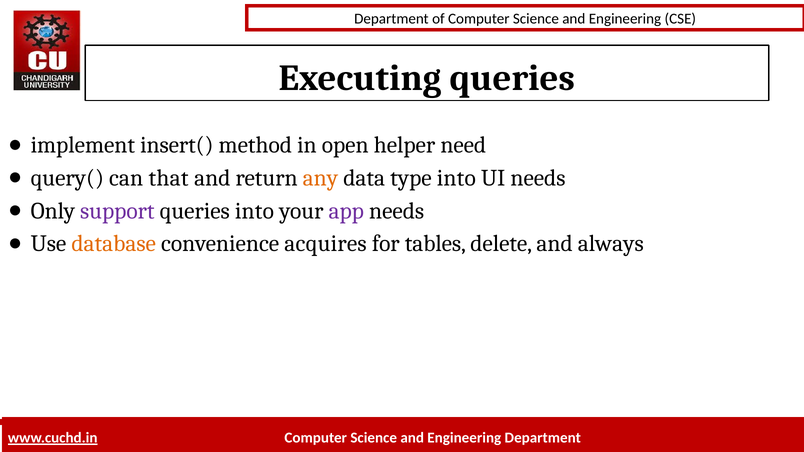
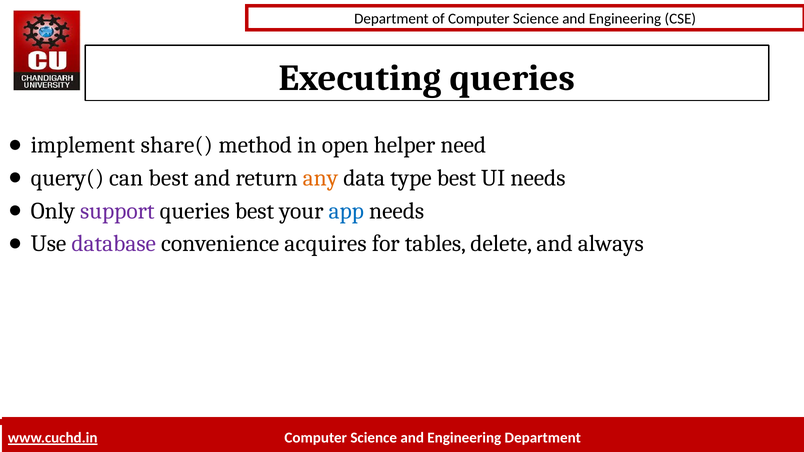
insert(: insert( -> share( (177, 145)
can that: that -> best (169, 178)
type into: into -> best (456, 178)
queries into: into -> best (255, 211)
app colour: purple -> blue (346, 211)
database colour: orange -> purple (114, 244)
